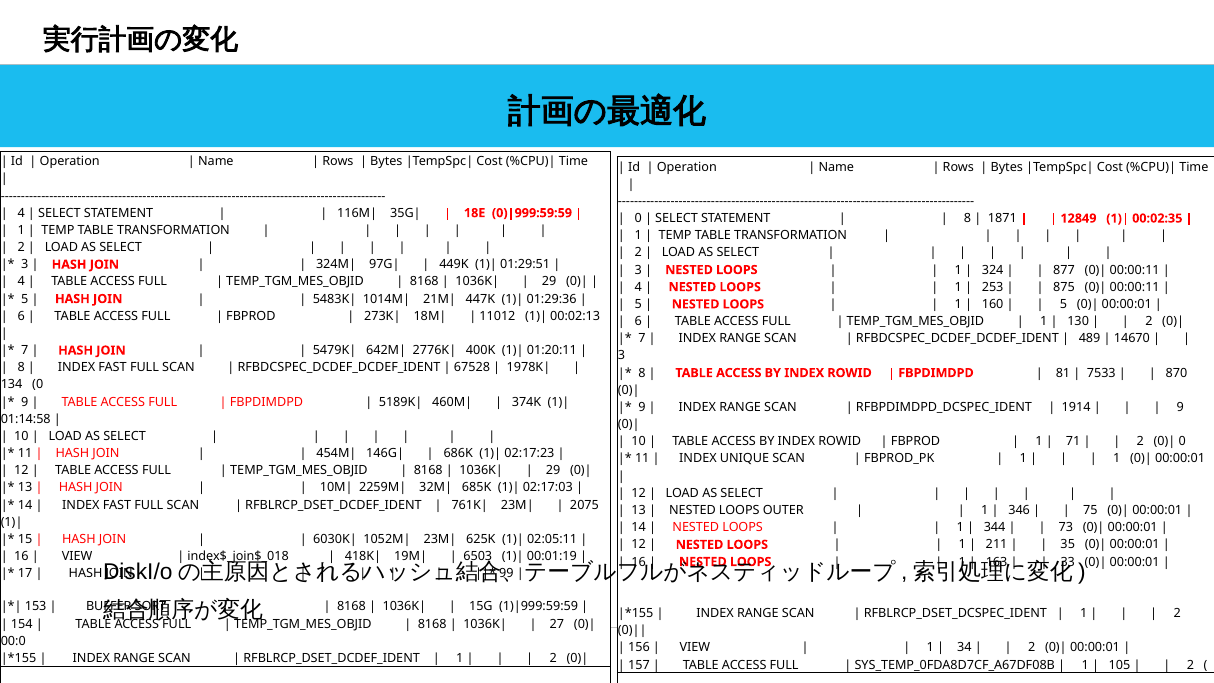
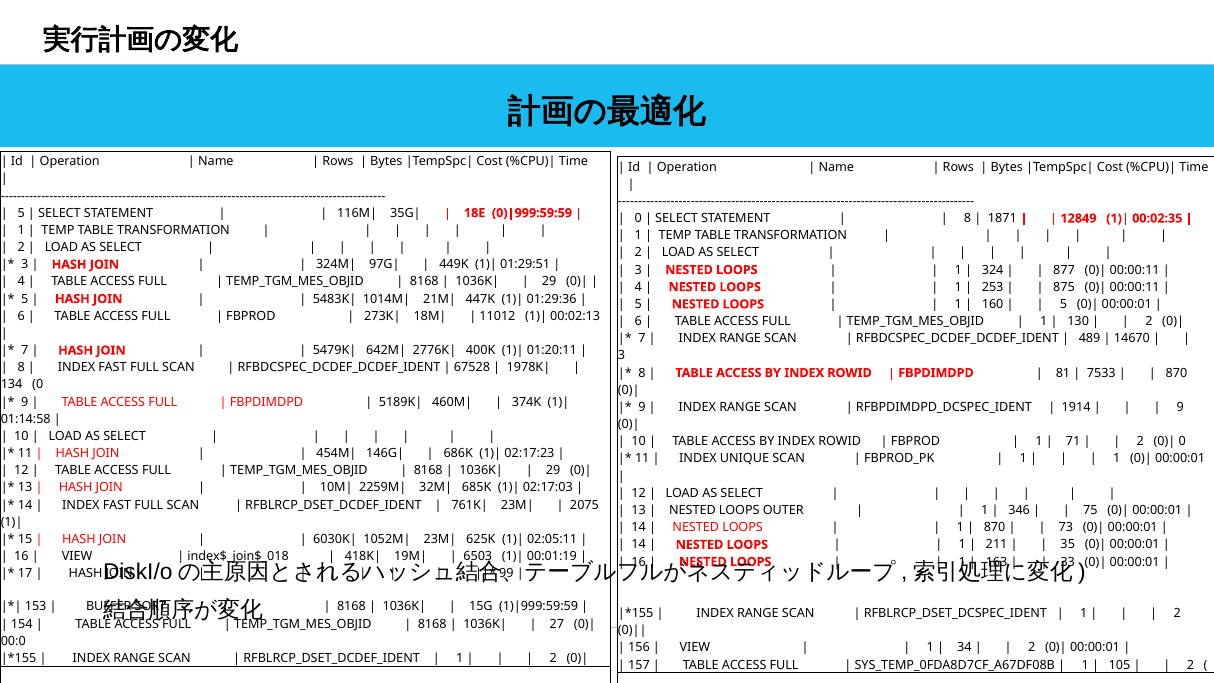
4: 4 -> 5 (21, 213)
344: 344 -> 870 (995, 527)
12: 12 -> 14 (639, 545)
